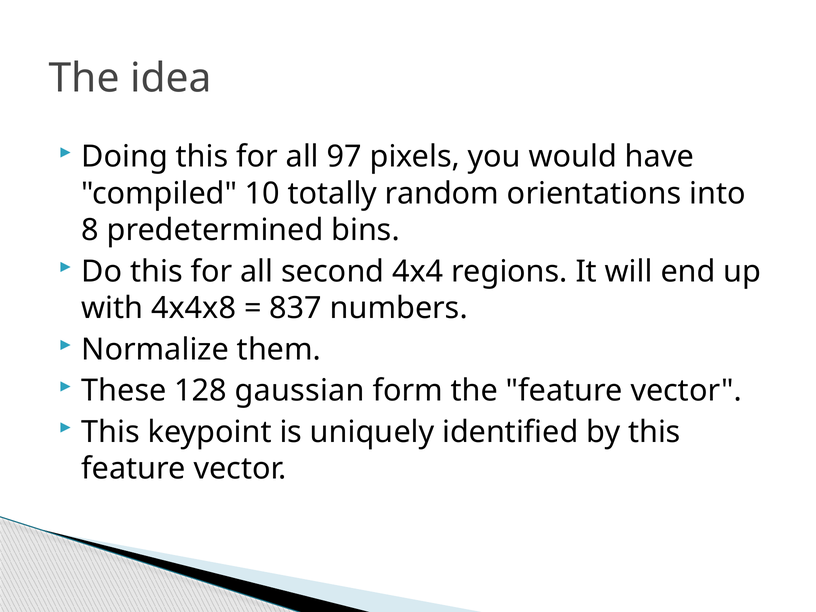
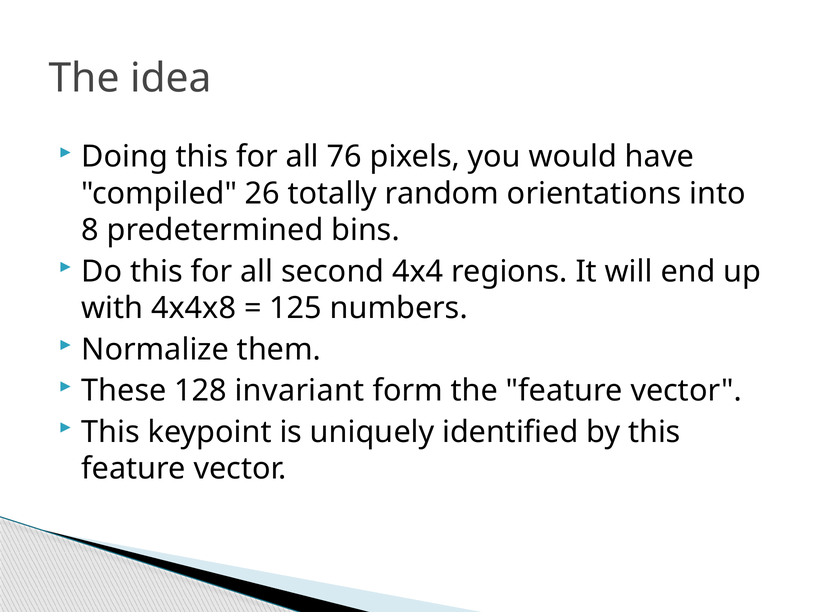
97: 97 -> 76 (344, 157)
10: 10 -> 26 (262, 193)
837: 837 -> 125 (296, 308)
gaussian: gaussian -> invariant (300, 391)
